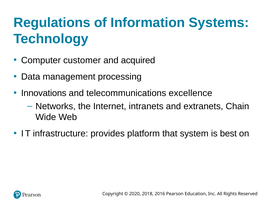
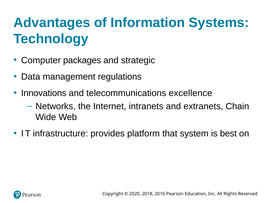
Regulations: Regulations -> Advantages (52, 23)
customer: customer -> packages (82, 60)
acquired: acquired -> strategic (138, 60)
processing: processing -> regulations (120, 77)
